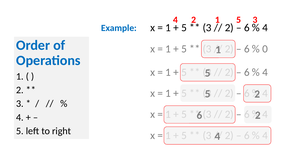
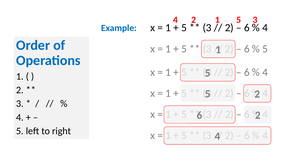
0: 0 -> 5 (265, 49)
